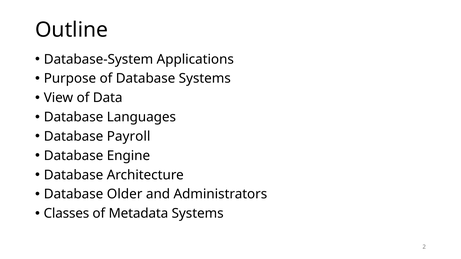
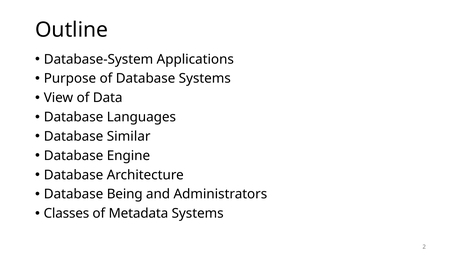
Payroll: Payroll -> Similar (129, 137)
Older: Older -> Being (125, 194)
